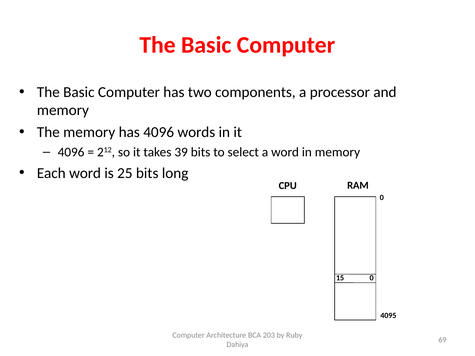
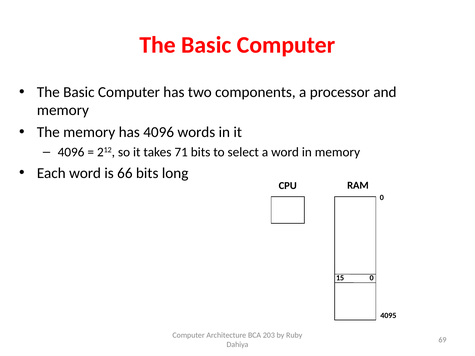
39: 39 -> 71 (181, 152)
25: 25 -> 66 (125, 173)
